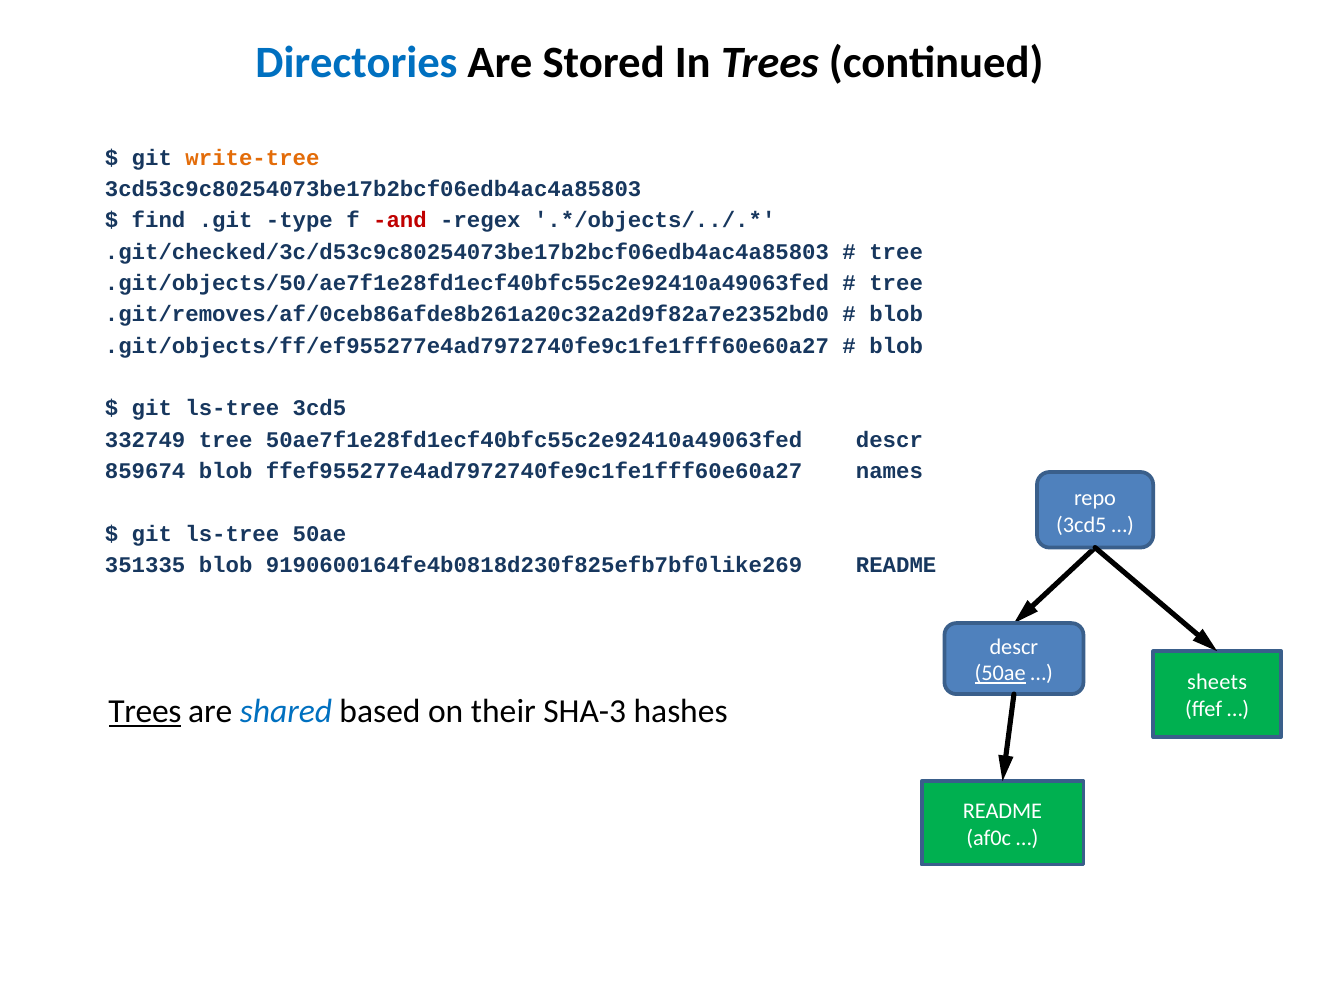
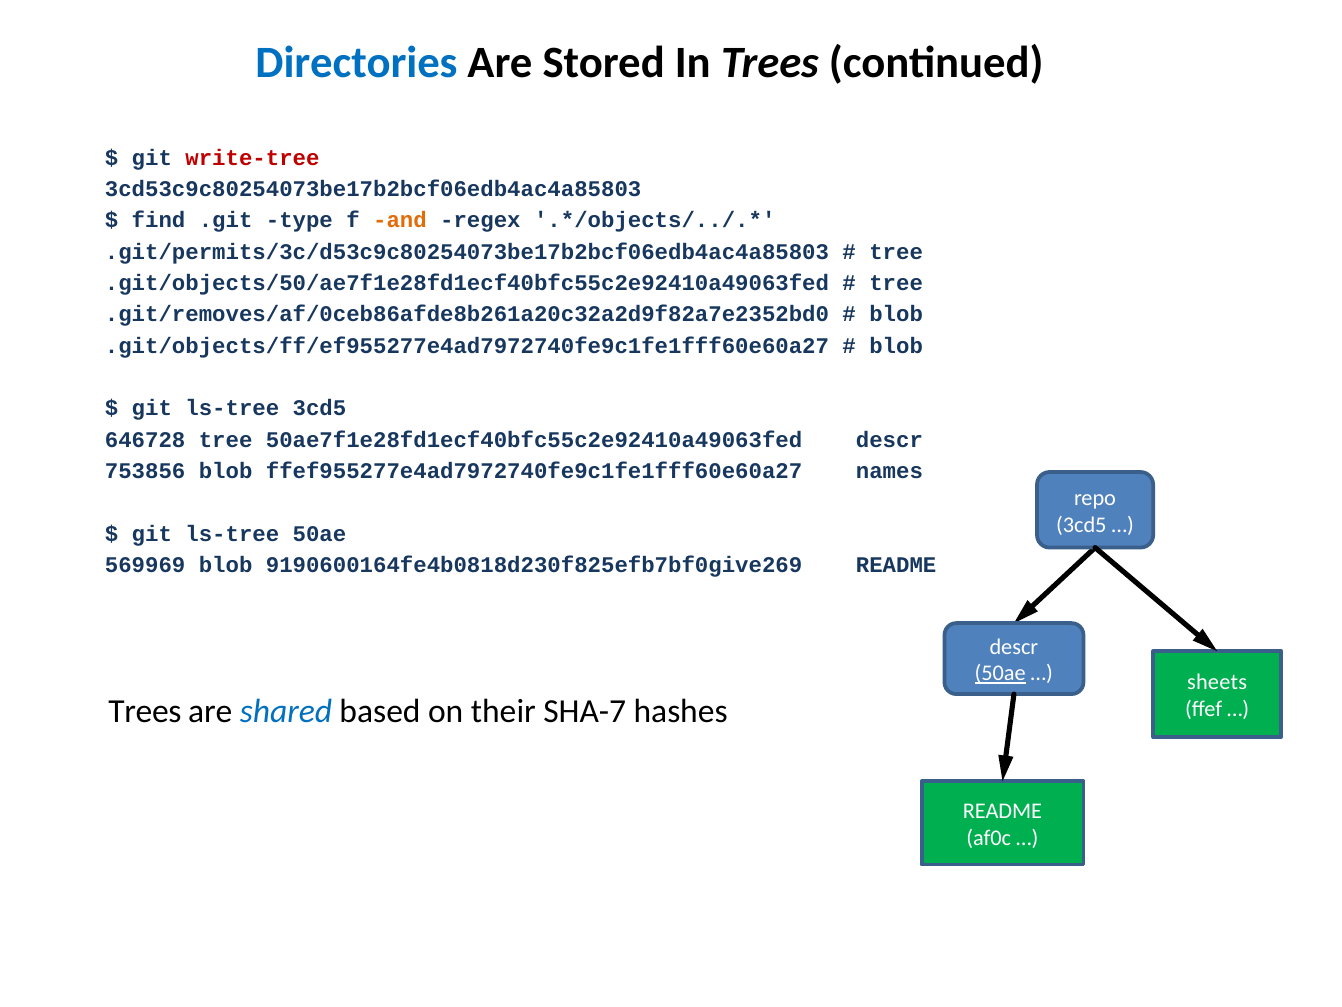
write-tree colour: orange -> red (252, 158)
and colour: red -> orange (400, 220)
.git/checked/3c/d53c9c80254073be17b2bcf06edb4ac4a85803: .git/checked/3c/d53c9c80254073be17b2bcf06edb4ac4a85803 -> .git/permits/3c/d53c9c80254073be17b2bcf06edb4ac4a85803 (467, 252)
332749: 332749 -> 646728 (145, 440)
859674: 859674 -> 753856 (145, 471)
351335: 351335 -> 569969 (145, 565)
9190600164fe4b0818d230f825efb7bf0like269: 9190600164fe4b0818d230f825efb7bf0like269 -> 9190600164fe4b0818d230f825efb7bf0give269 (534, 565)
Trees underline: present -> none (145, 712)
SHA-3: SHA-3 -> SHA-7 (585, 712)
